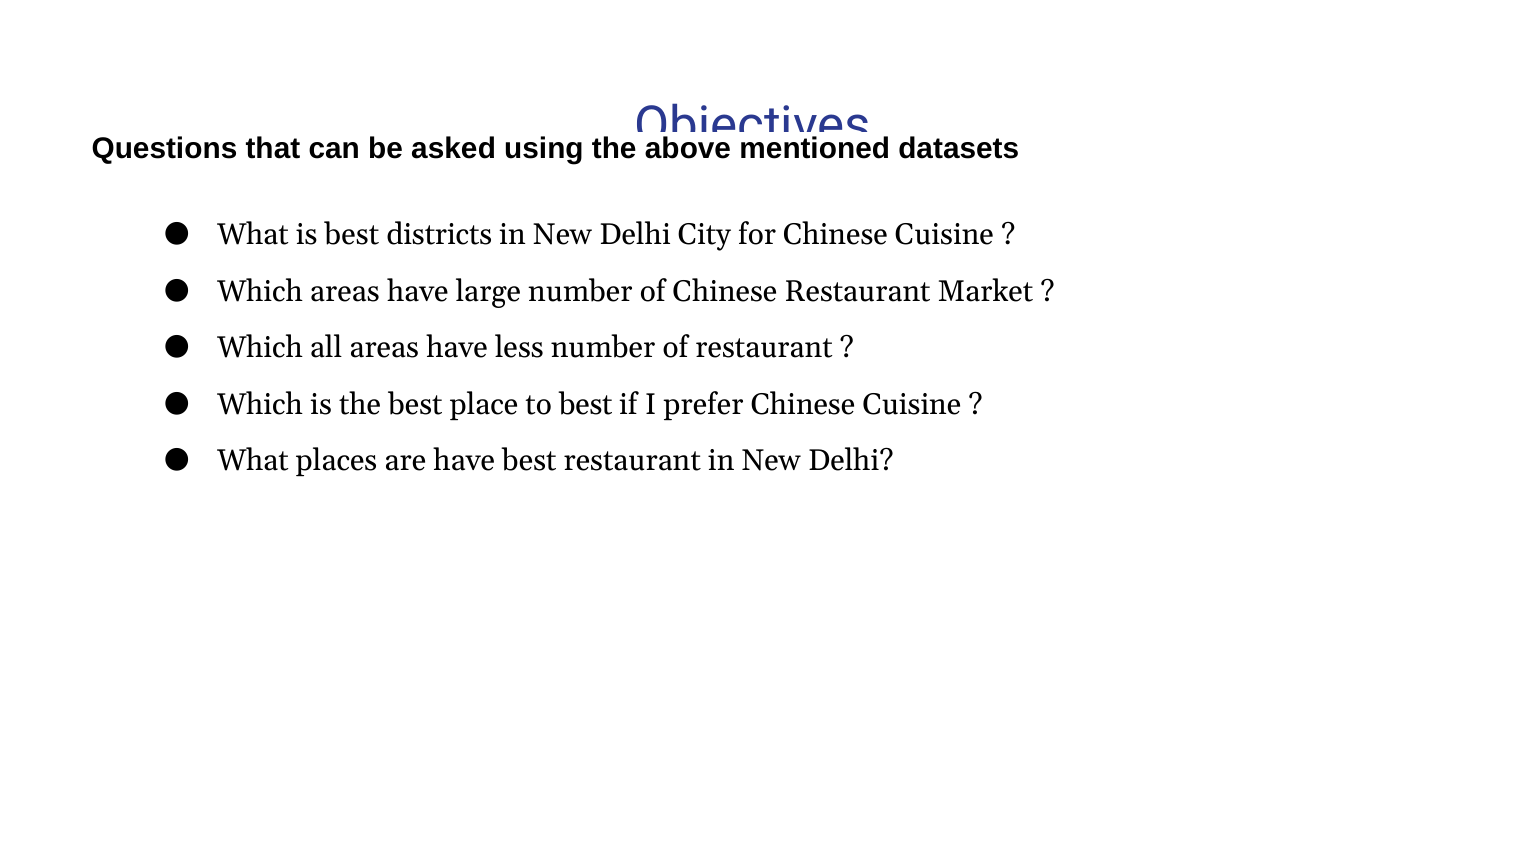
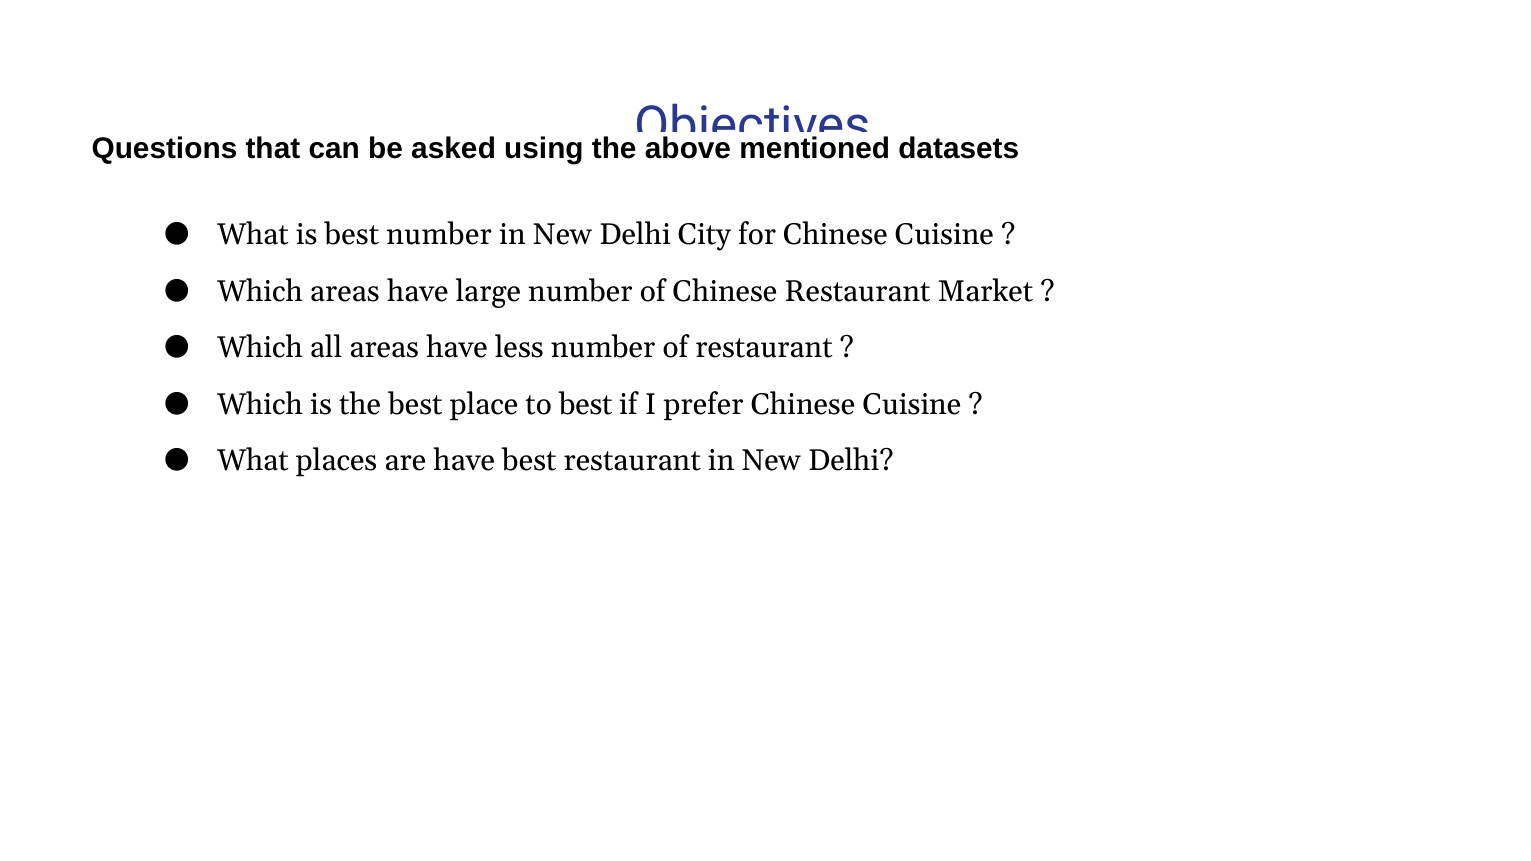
best districts: districts -> number (439, 235)
